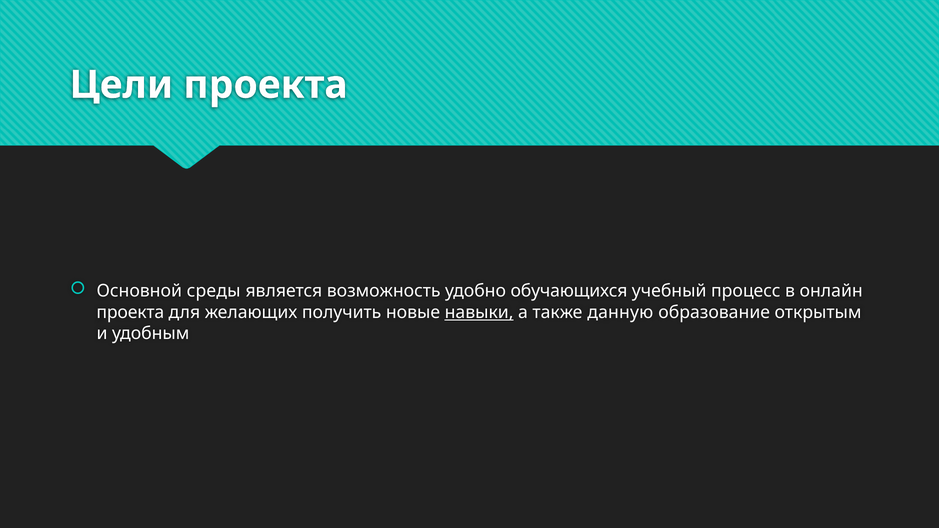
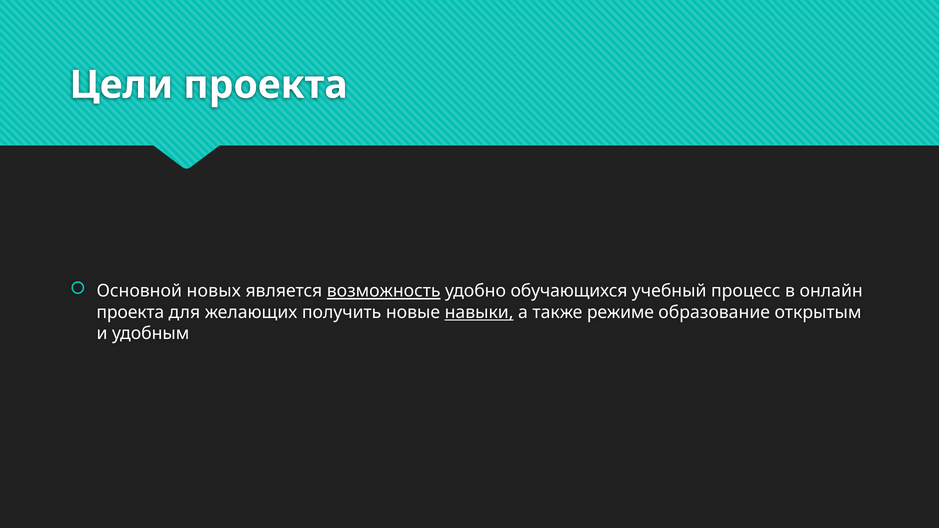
среды: среды -> новых (214, 291)
возможность underline: none -> present (384, 291)
данную: данную -> режиме (620, 312)
